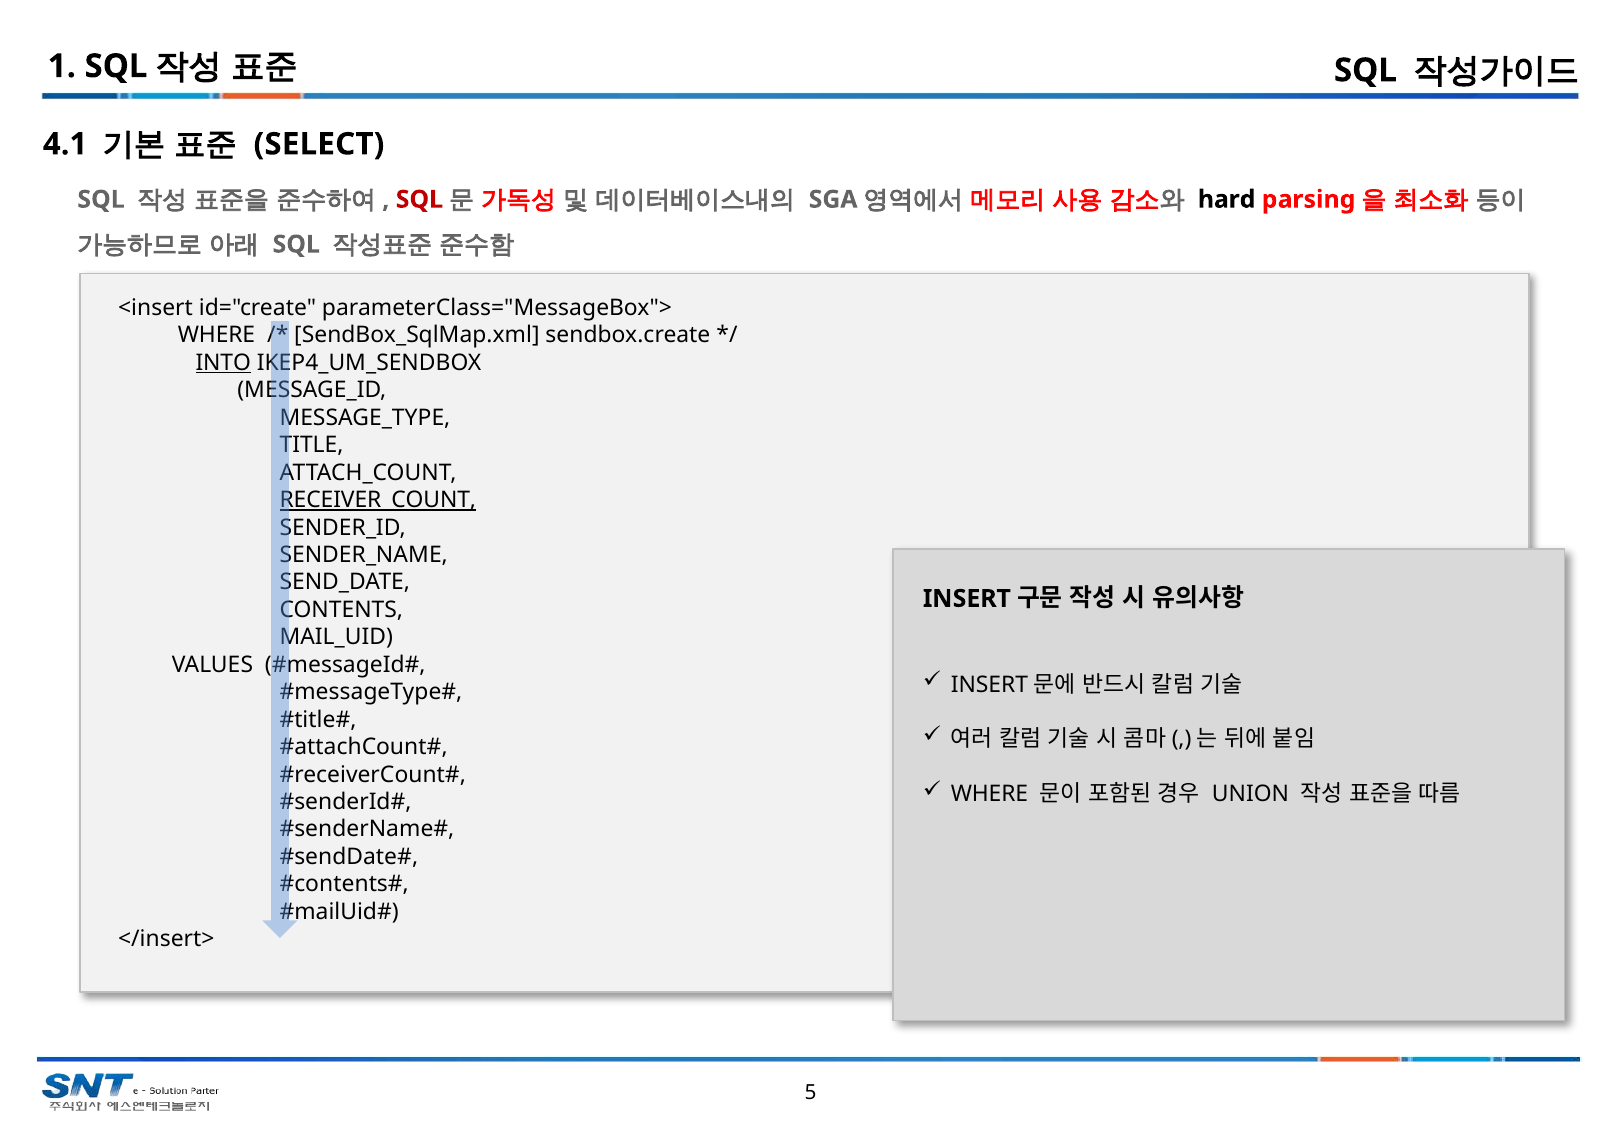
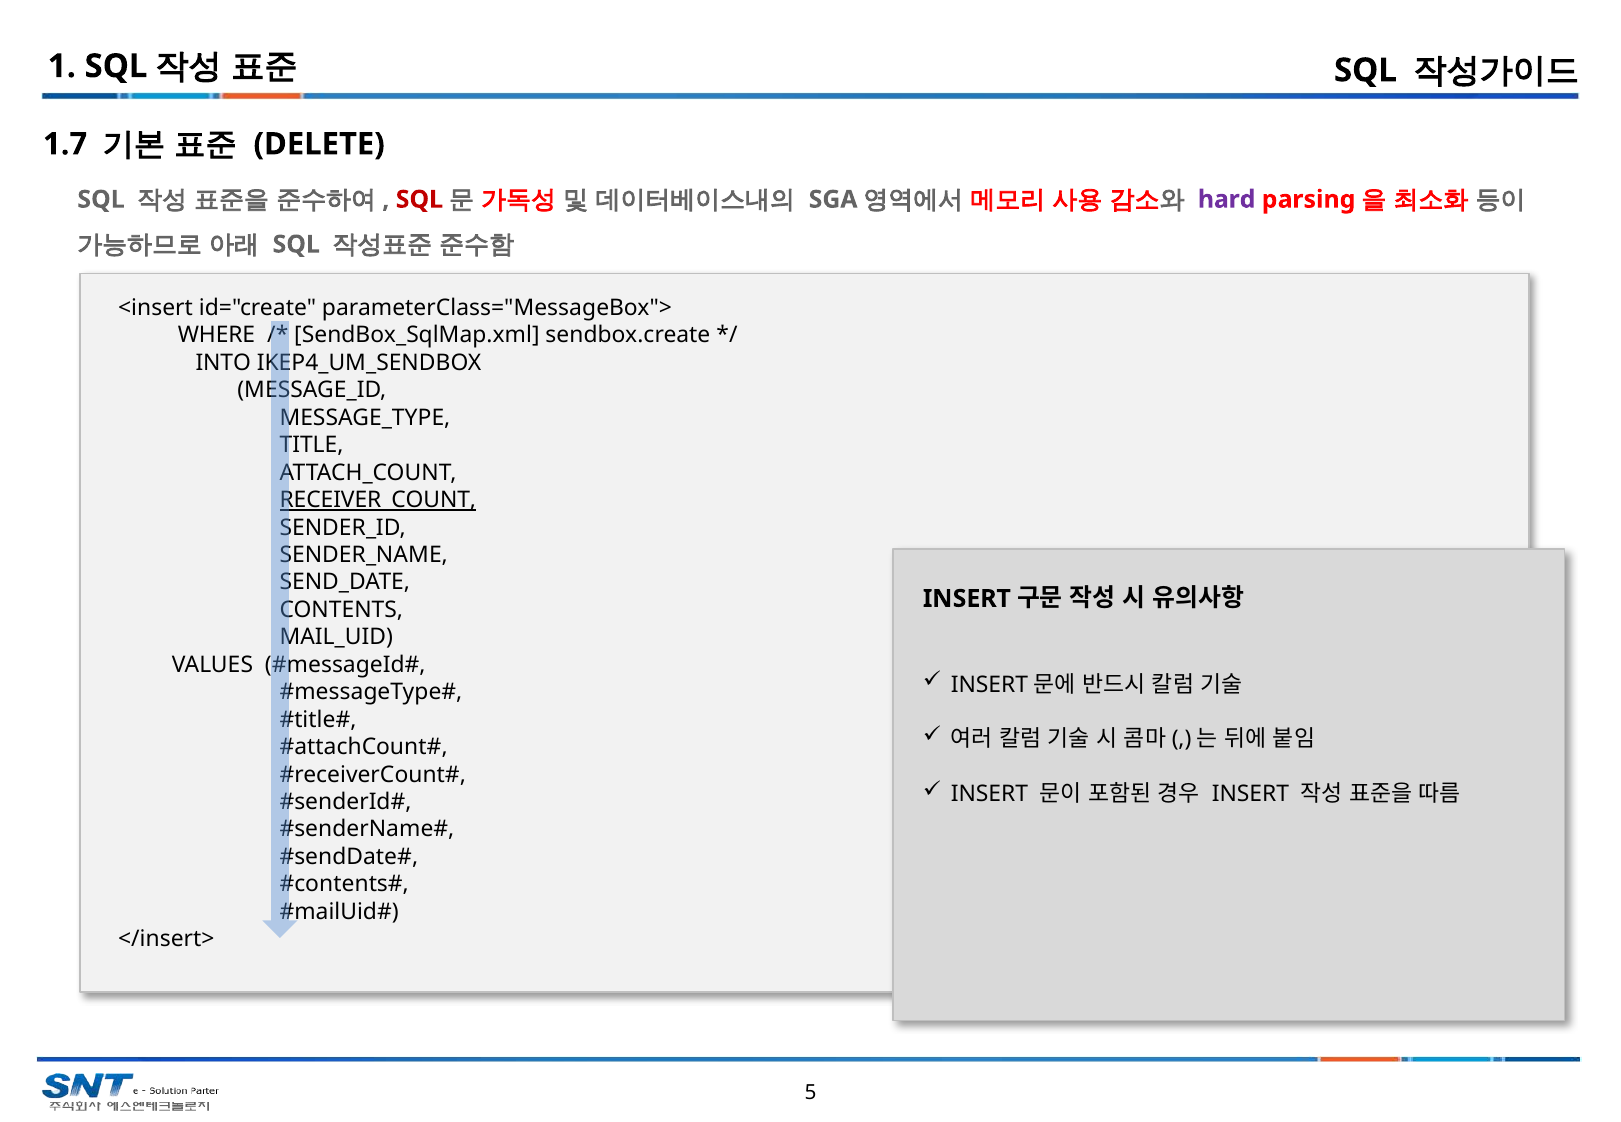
4.1: 4.1 -> 1.7 (65, 144)
SELECT: SELECT -> DELETE (319, 144)
hard colour: black -> purple (1227, 199)
INTO underline: present -> none (223, 363)
WHERE: WHERE -> INSERT (989, 794)
UNION: UNION -> INSERT (1250, 794)
